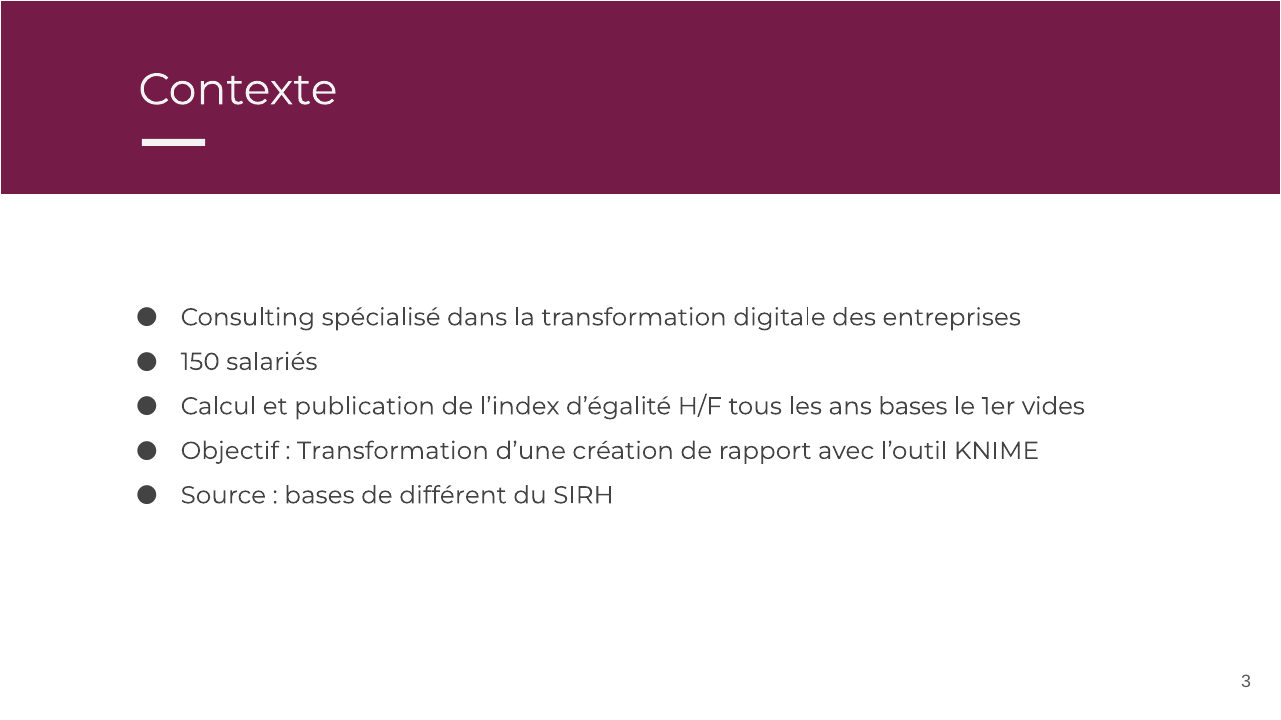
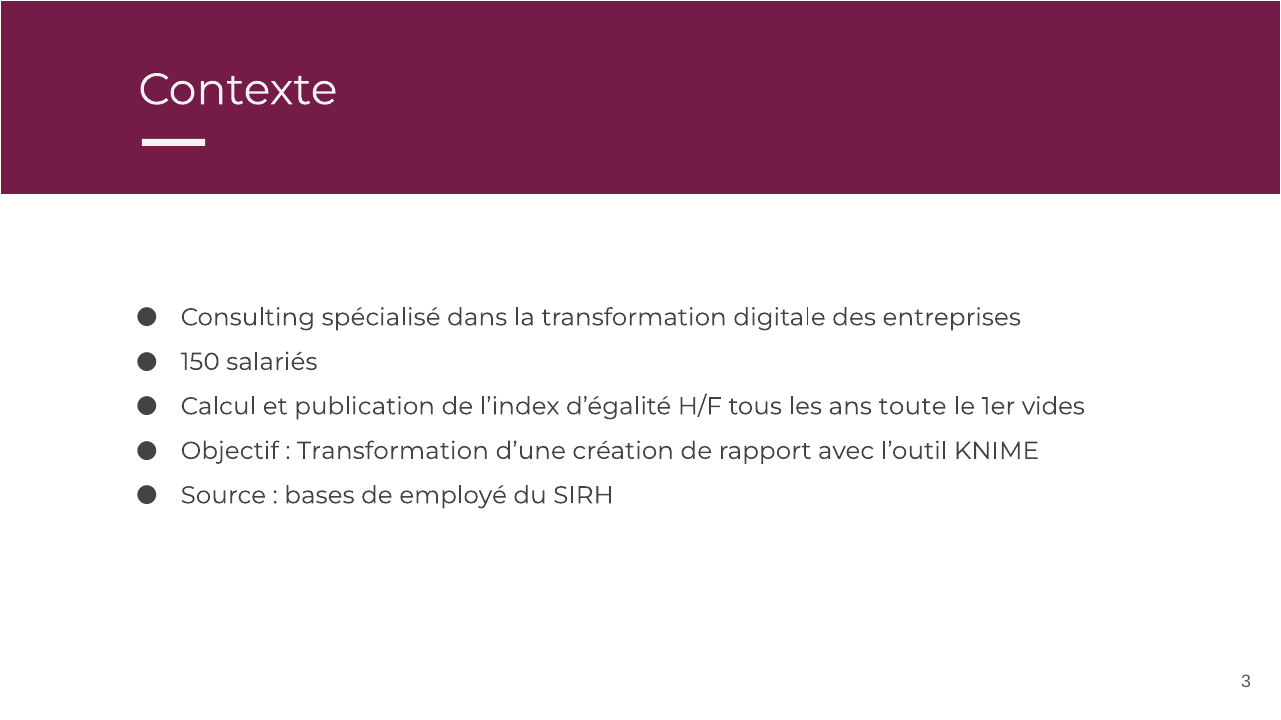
ans bases: bases -> toute (913, 407)
différent: différent -> employé (453, 496)
